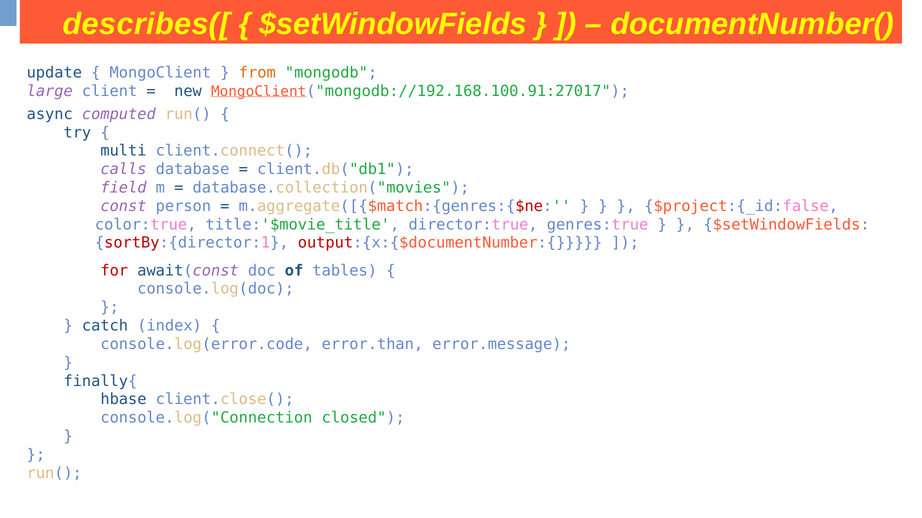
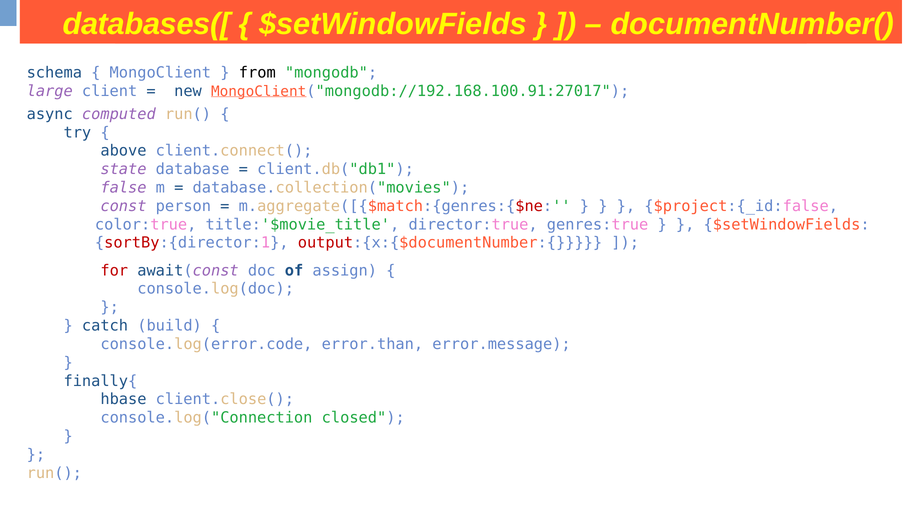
describes([: describes([ -> databases([ (147, 24)
update: update -> schema (54, 73)
from colour: orange -> black (257, 73)
multi: multi -> above (123, 151)
calls: calls -> state (123, 169)
field: field -> false (123, 188)
tables: tables -> assign (345, 271)
index: index -> build (170, 326)
